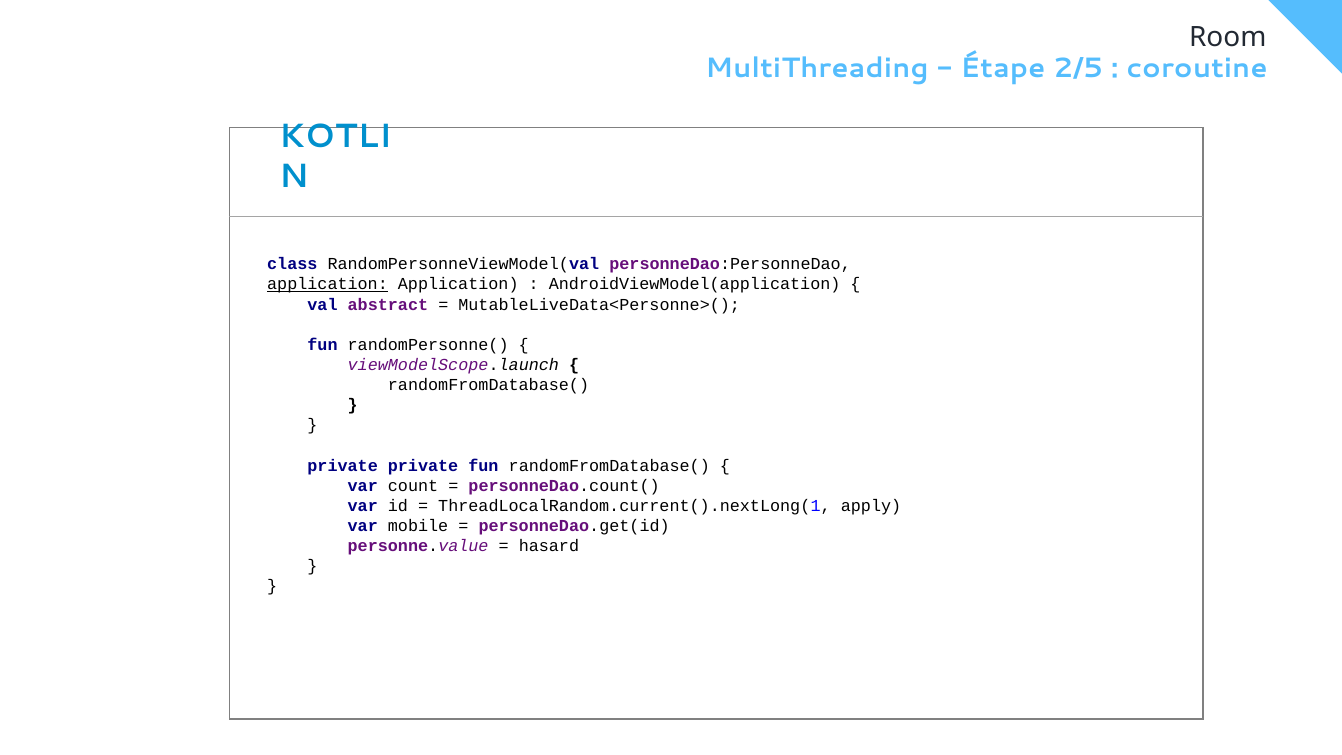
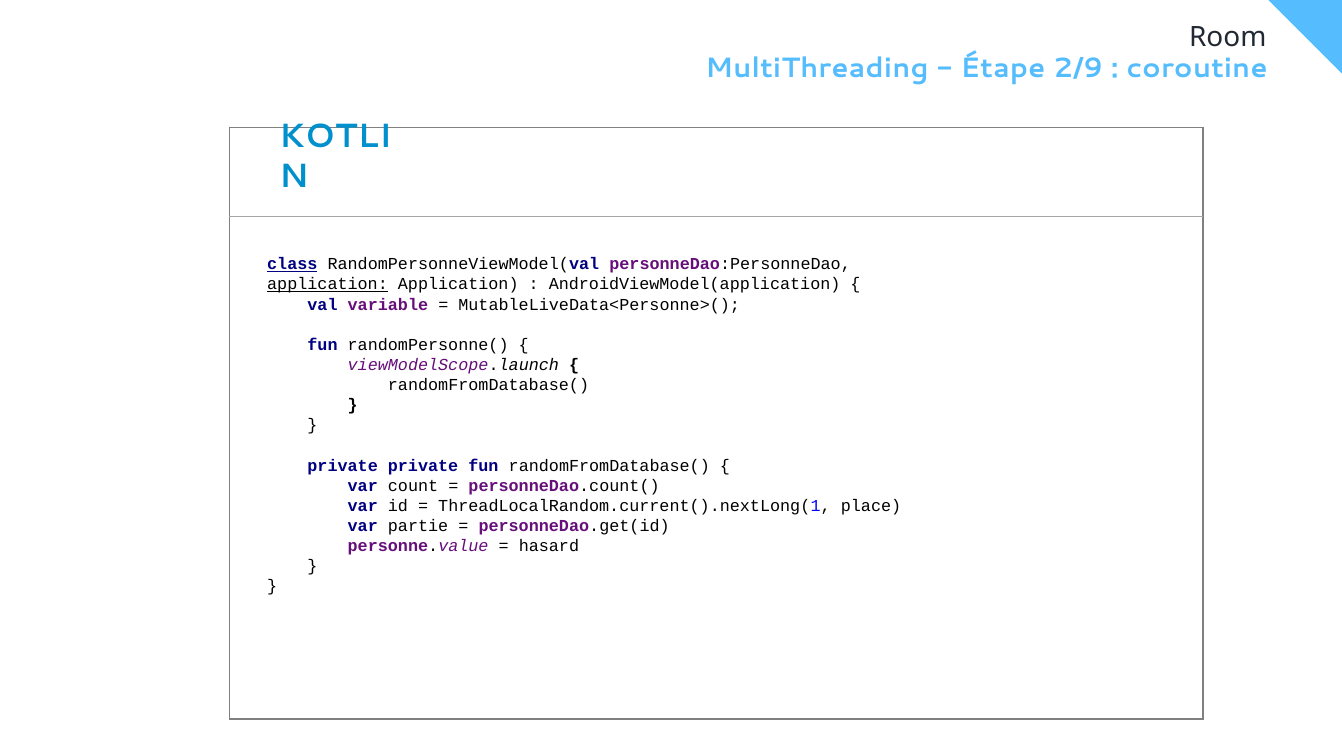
2/5: 2/5 -> 2/9 (1078, 69)
class underline: none -> present (292, 264)
abstract: abstract -> variable (388, 305)
apply: apply -> place (871, 506)
mobile: mobile -> partie (418, 526)
